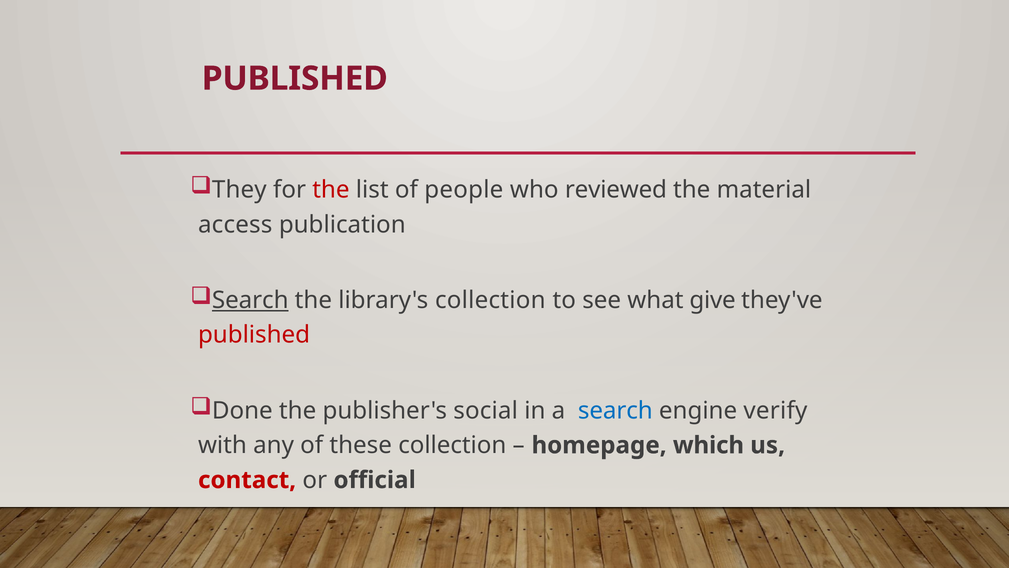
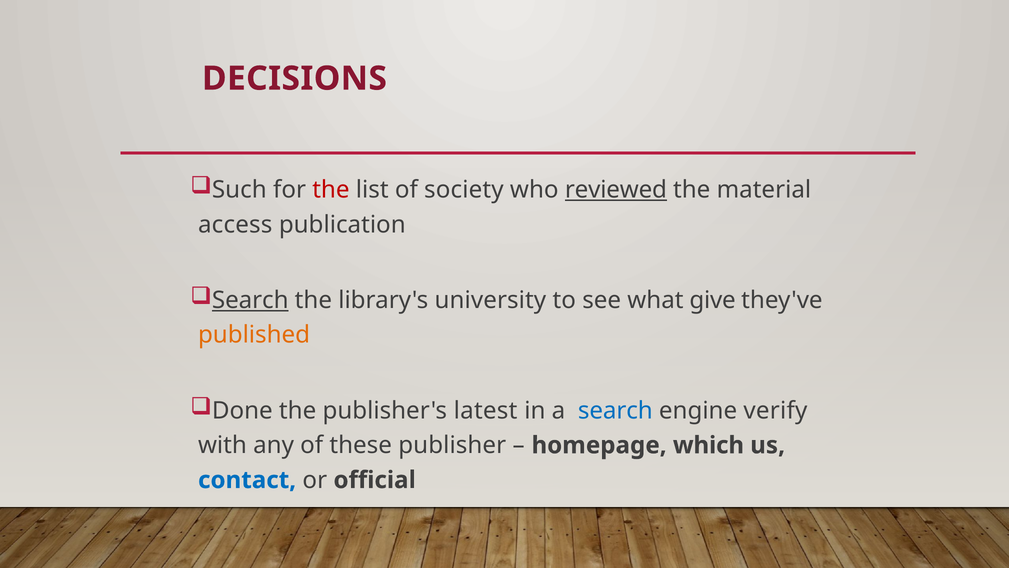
PUBLISHED: PUBLISHED -> DECISIONS (294, 79)
They: They -> Such (239, 190)
people: people -> society (464, 190)
reviewed underline: none -> present (616, 190)
library's collection: collection -> university (490, 300)
published colour: red -> orange (254, 335)
social: social -> latest (486, 410)
these collection: collection -> publisher (452, 445)
contact colour: red -> blue (247, 480)
